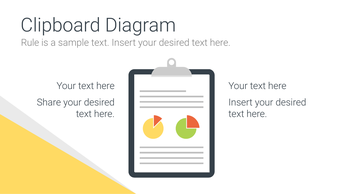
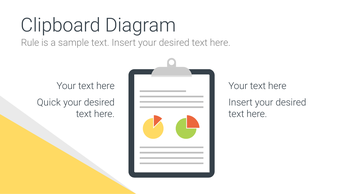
Share: Share -> Quick (49, 102)
